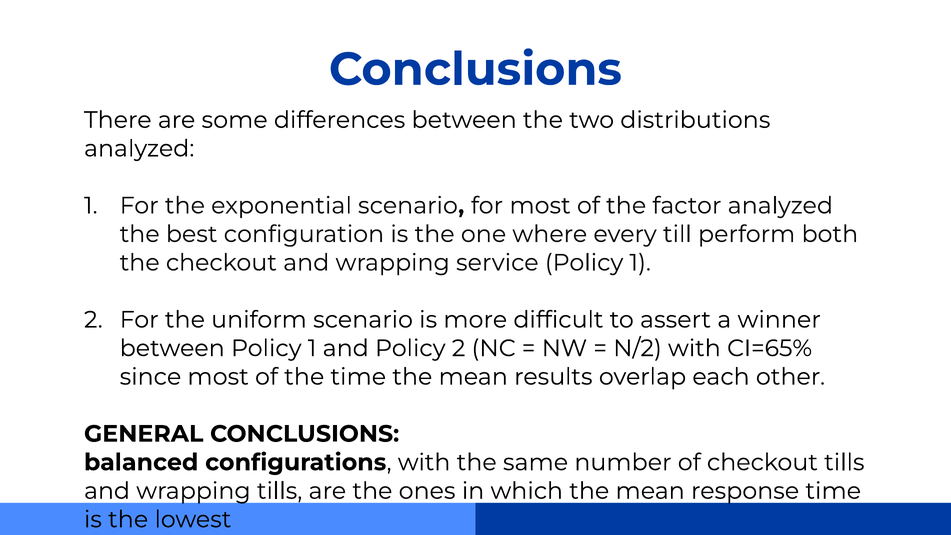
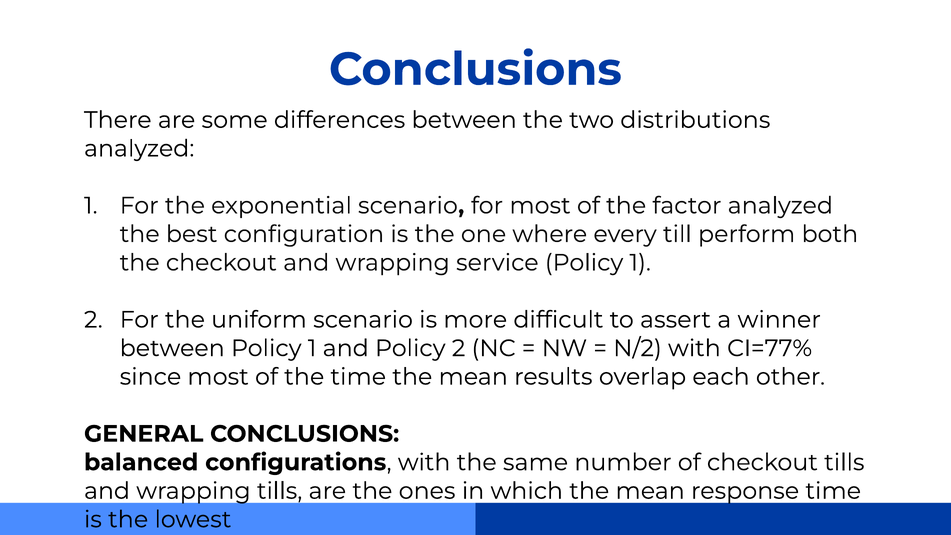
CI=65%: CI=65% -> CI=77% (770, 348)
